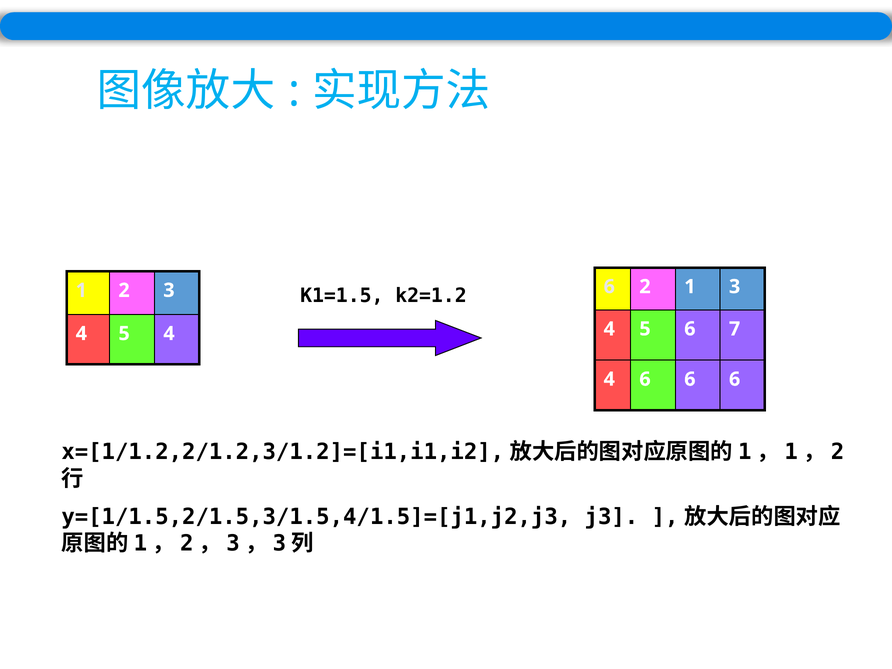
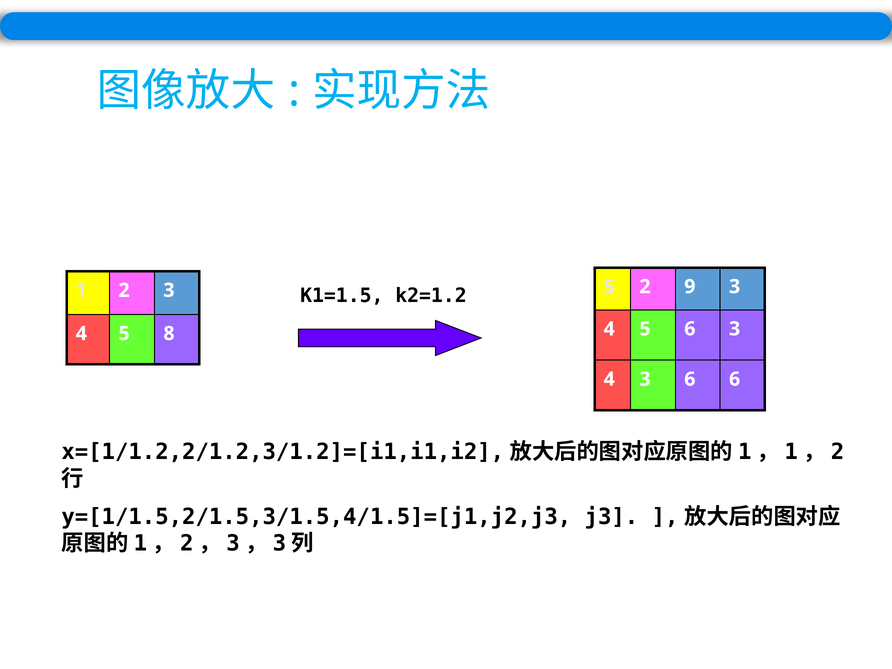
k2=1.2 6: 6 -> 5 (609, 287)
2 1: 1 -> 9 (690, 287)
6 7: 7 -> 3 (735, 329)
5 4: 4 -> 8 (169, 334)
4 6: 6 -> 3 (645, 379)
